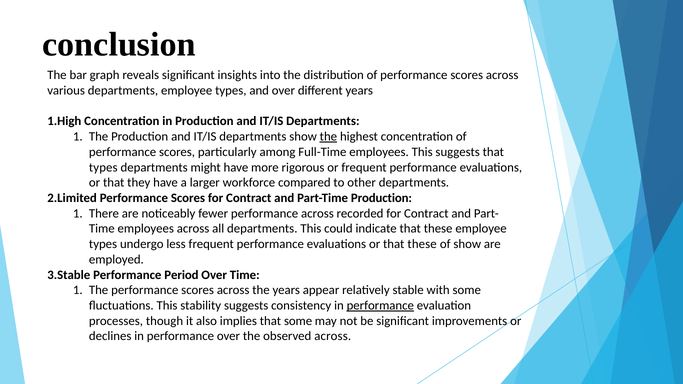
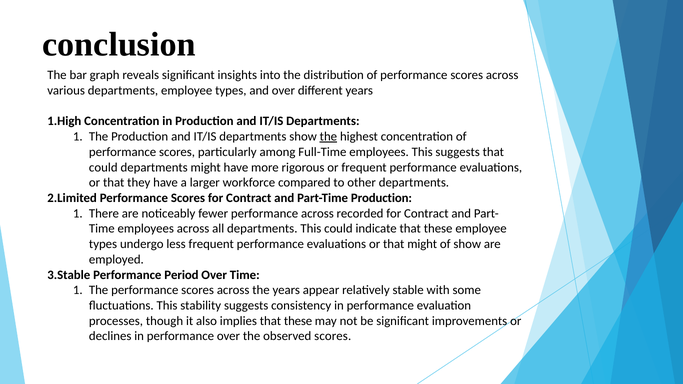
types: types -> could (103, 167)
or that these: these -> might (422, 244)
performance underline: present -> none (380, 306)
implies that some: some -> these (298, 321)
observed across: across -> scores (333, 336)
